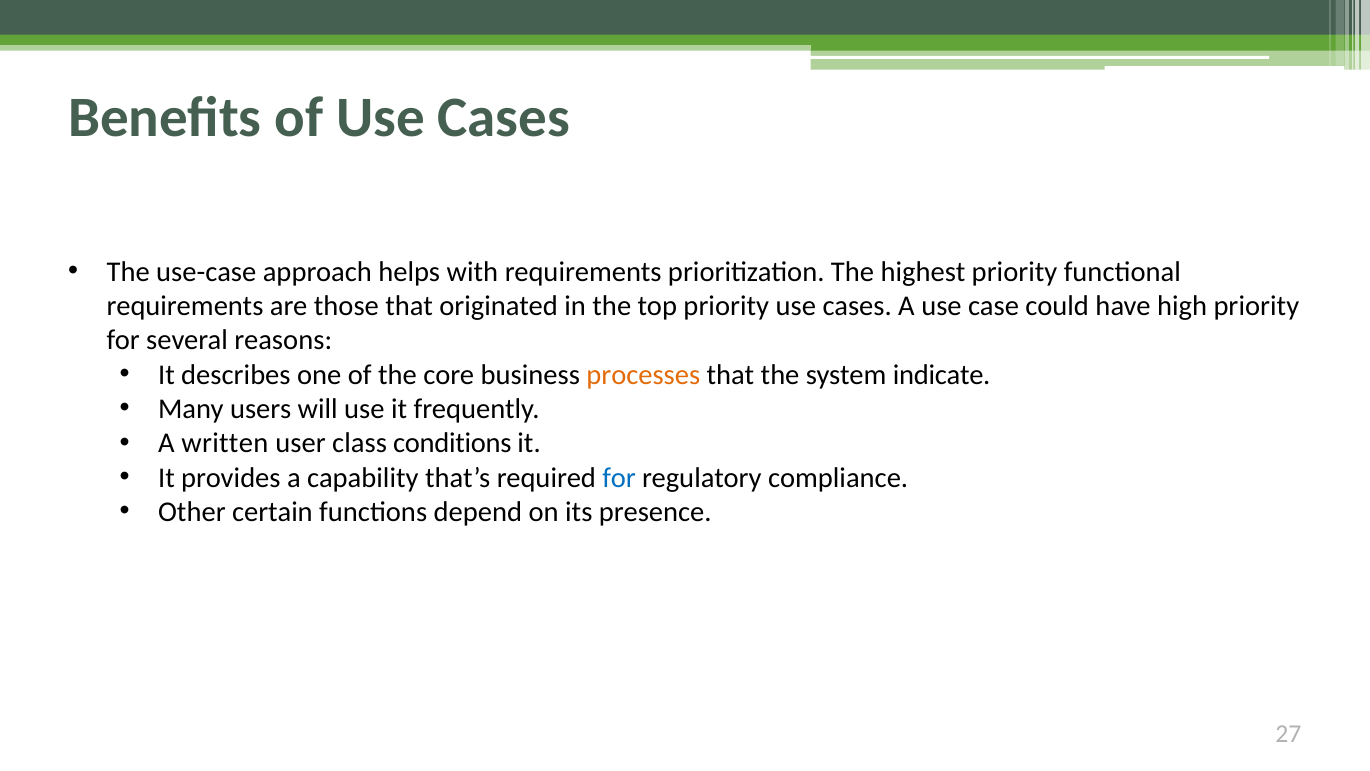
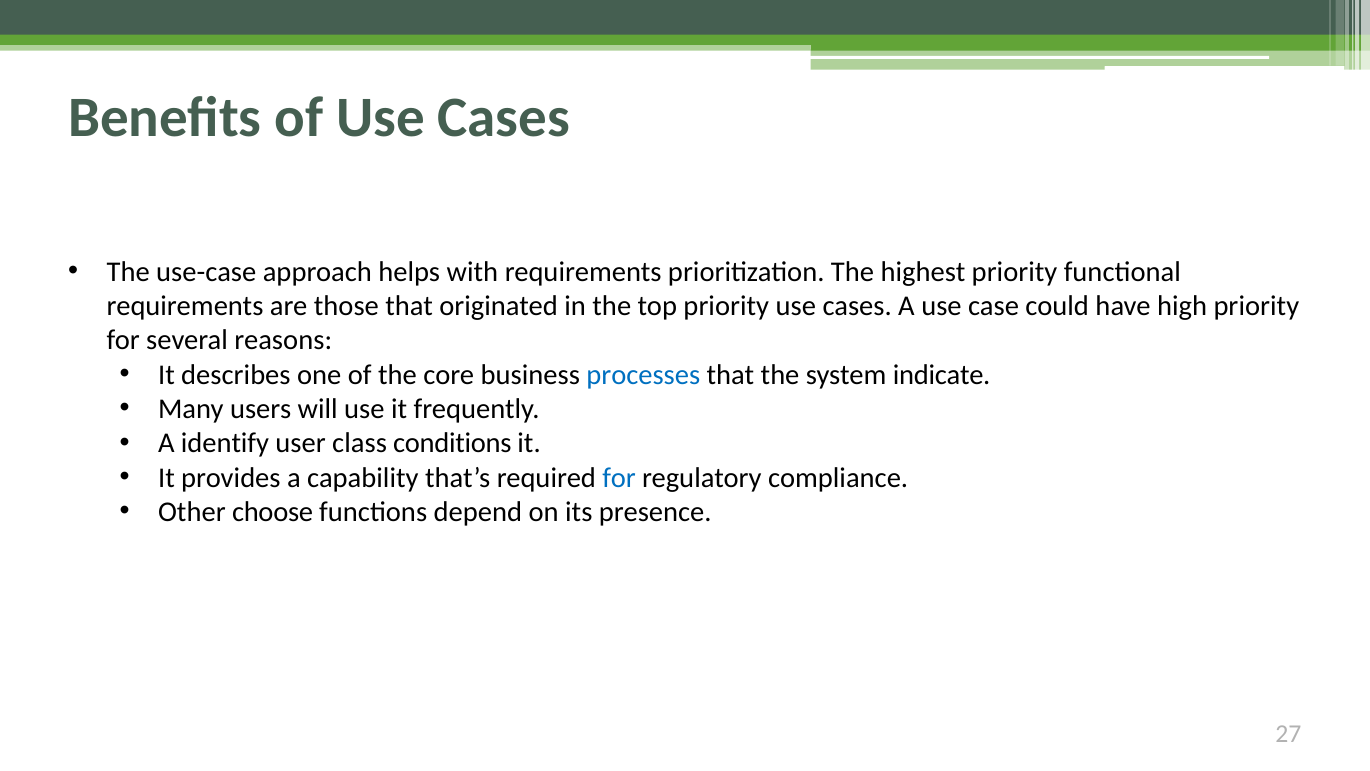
processes colour: orange -> blue (643, 375)
written: written -> identify (225, 443)
certain: certain -> choose (273, 512)
